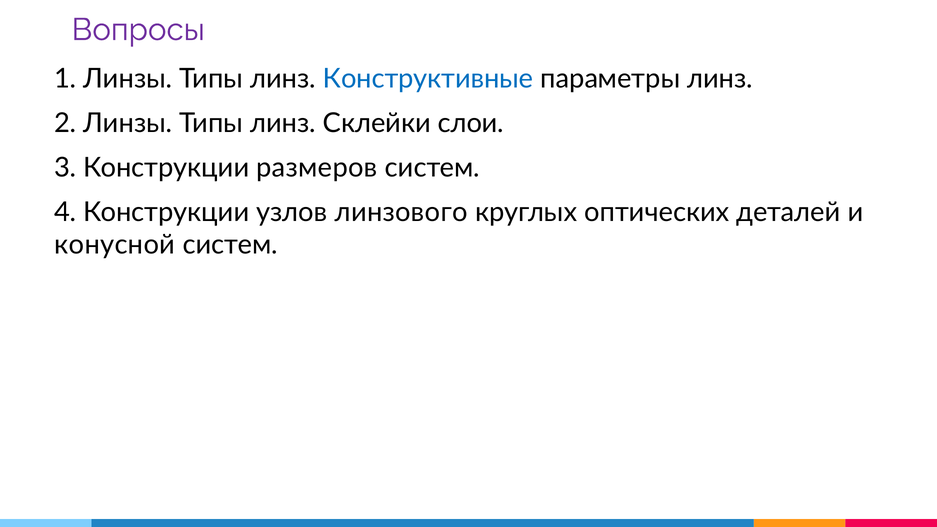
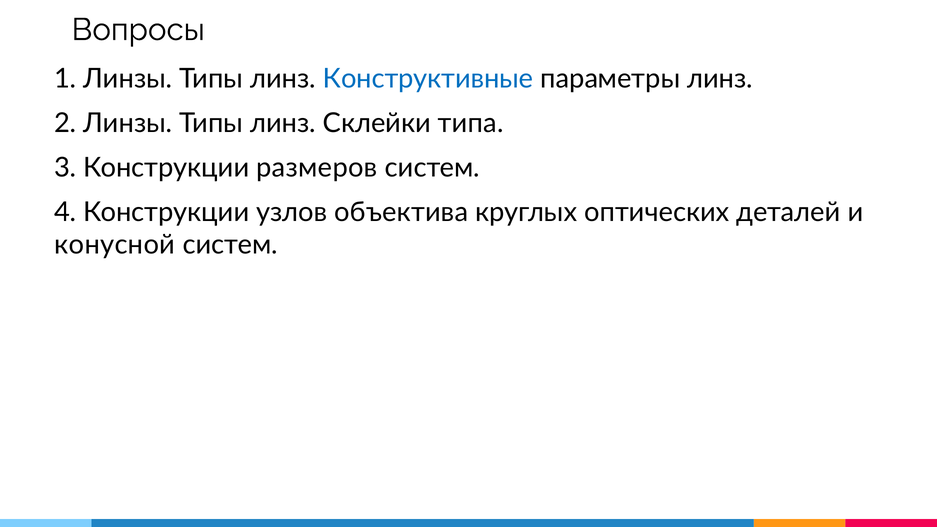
Вопросы colour: purple -> black (138, 30)
слои: слои -> типа (471, 123)
линзового: линзового -> объектива (401, 212)
